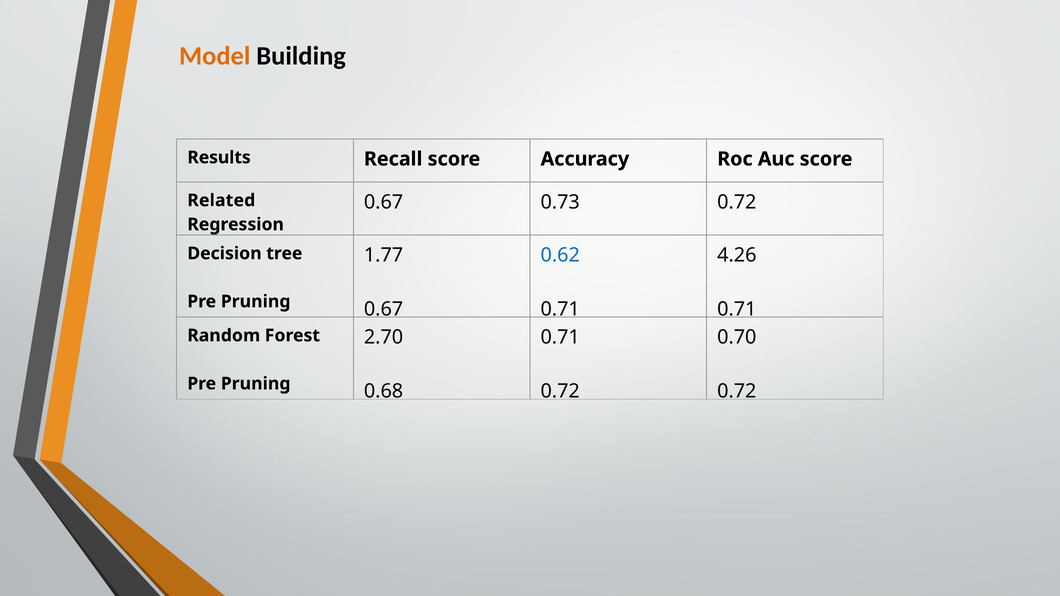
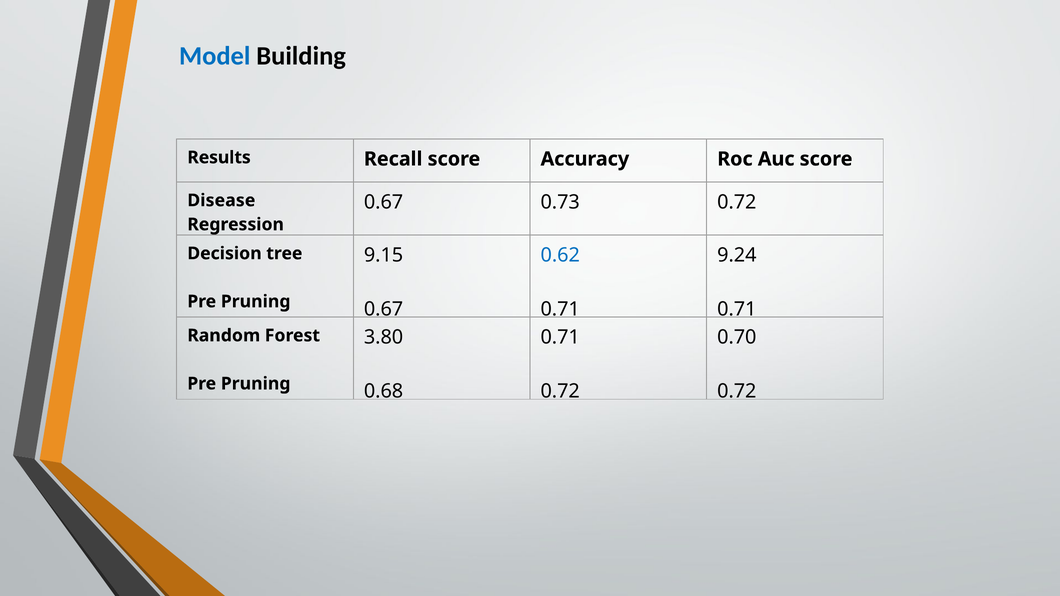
Model colour: orange -> blue (215, 56)
Related: Related -> Disease (221, 200)
1.77: 1.77 -> 9.15 (384, 255)
4.26: 4.26 -> 9.24 (737, 255)
2.70: 2.70 -> 3.80 (384, 337)
